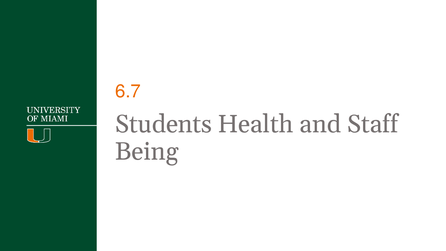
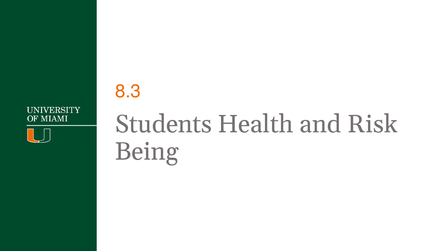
6.7: 6.7 -> 8.3 (128, 91)
Staff: Staff -> Risk (373, 124)
